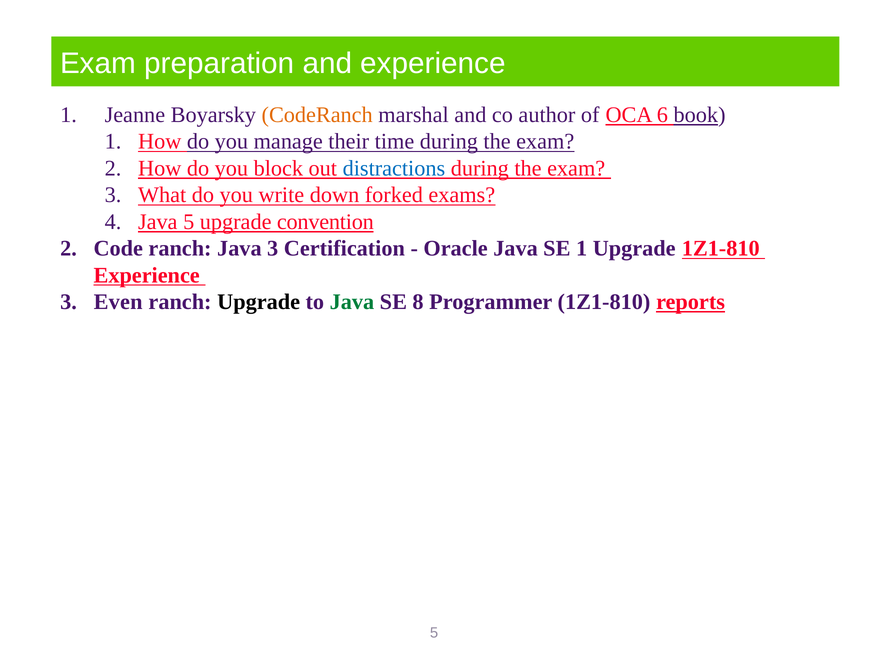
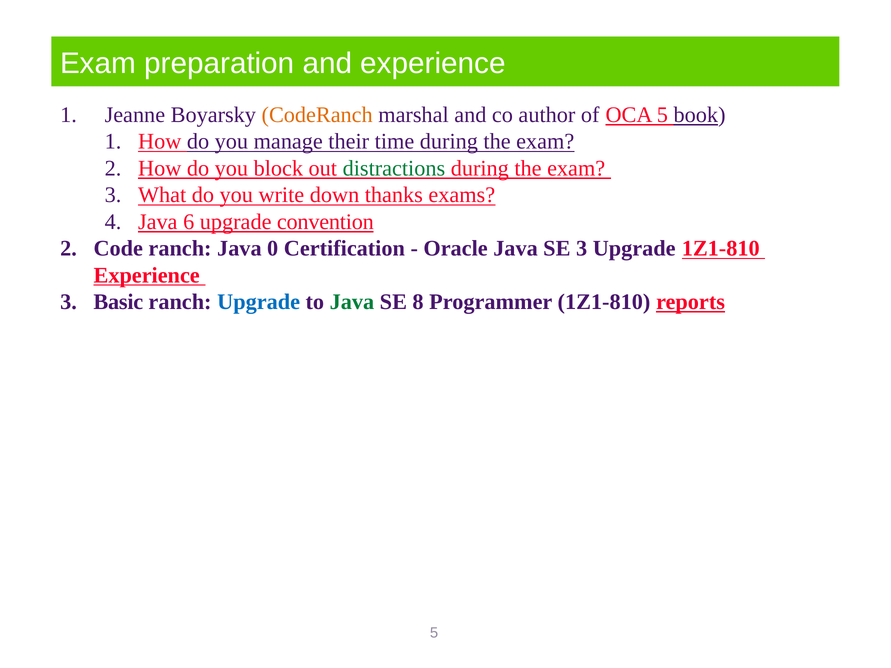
OCA 6: 6 -> 5 (662, 115)
distractions colour: blue -> green (394, 168)
forked: forked -> thanks (394, 195)
Java 5: 5 -> 6 (189, 222)
Java 3: 3 -> 0 (273, 249)
SE 1: 1 -> 3 (582, 249)
Even: Even -> Basic (118, 302)
Upgrade colour: black -> blue (259, 302)
